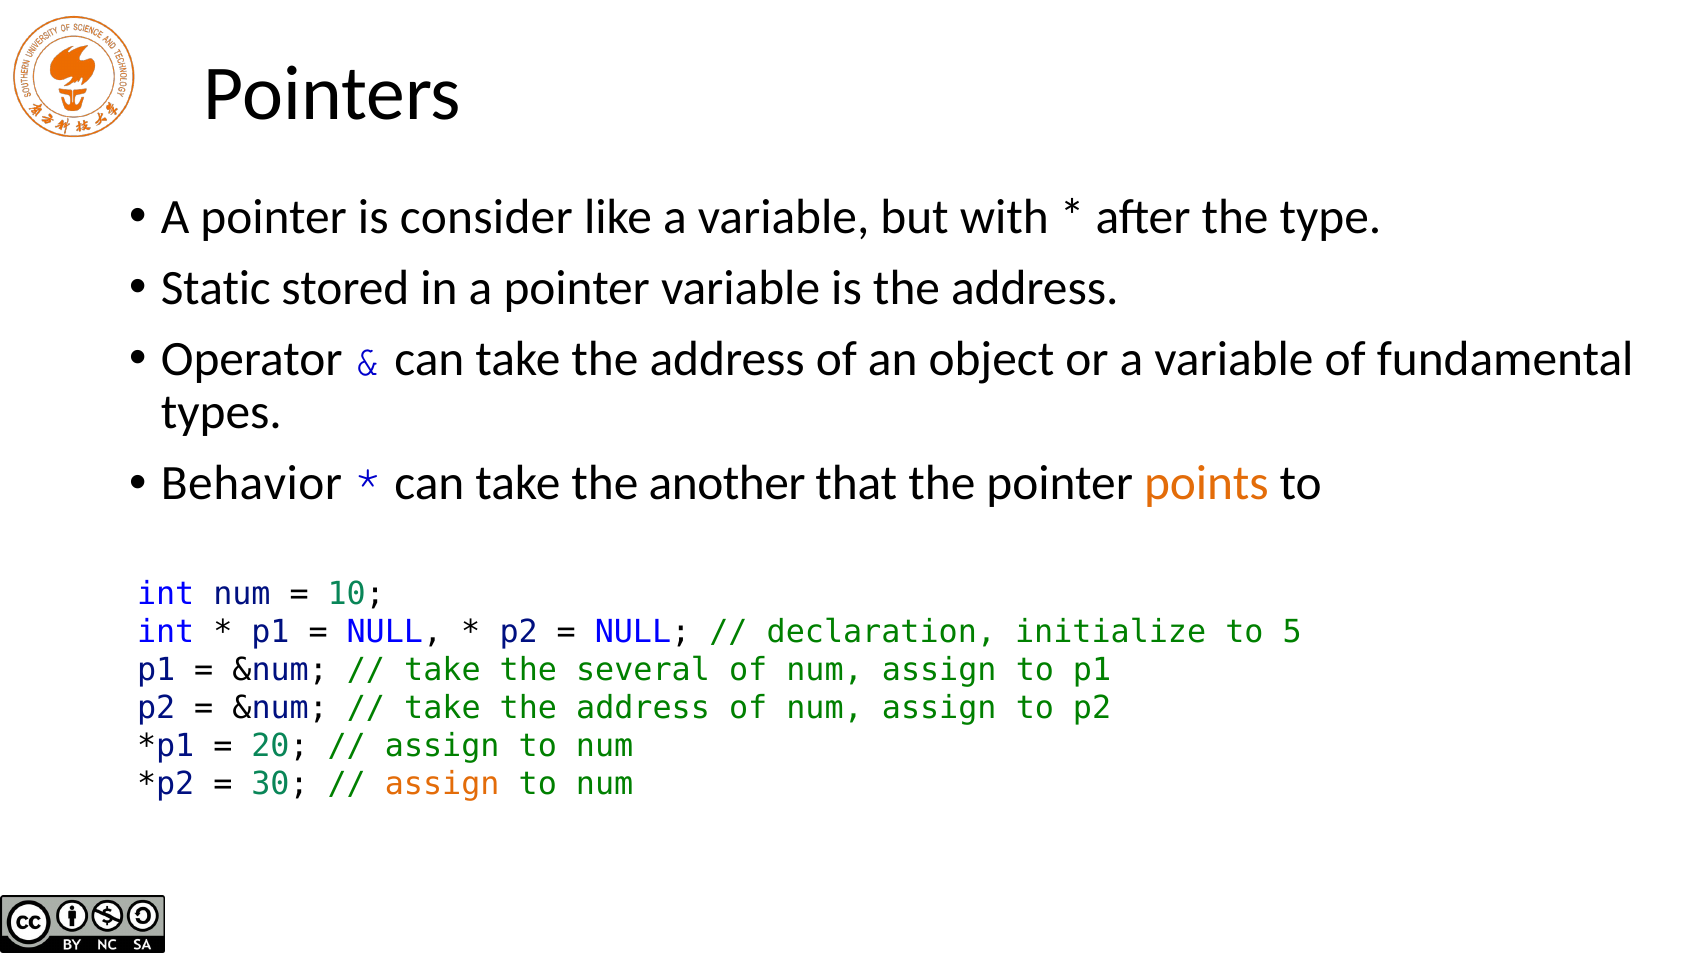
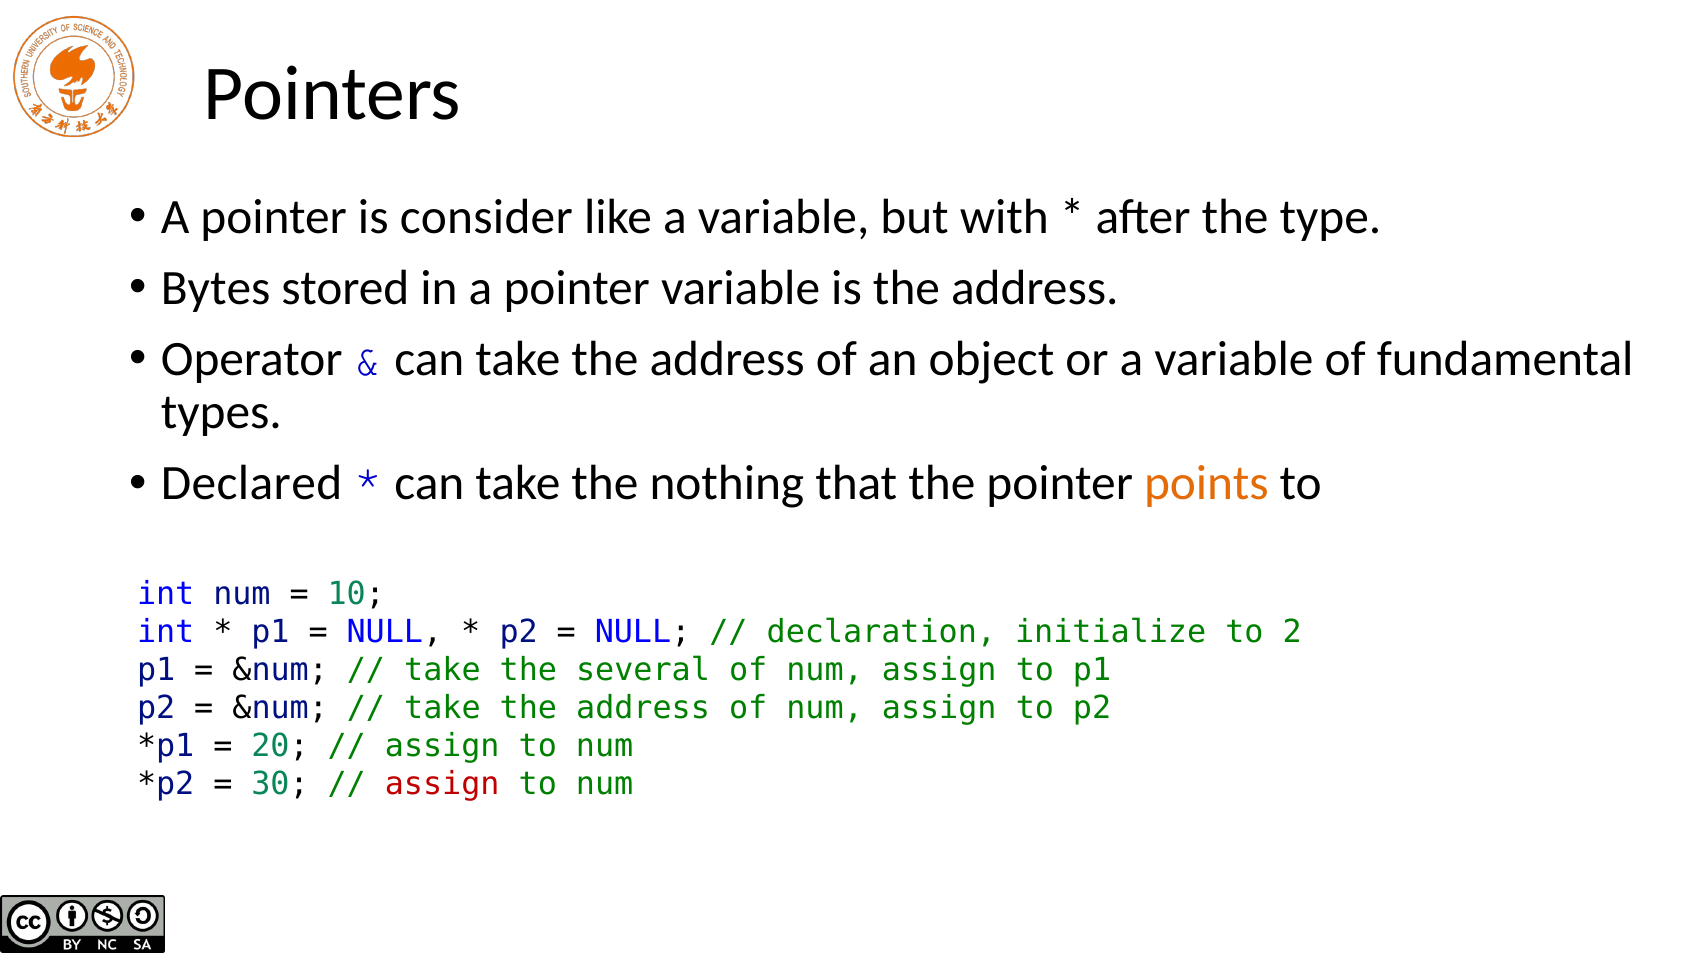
Static: Static -> Bytes (216, 288)
Behavior: Behavior -> Declared (252, 484)
another: another -> nothing (727, 484)
5: 5 -> 2 (1292, 632)
assign colour: orange -> red (442, 784)
